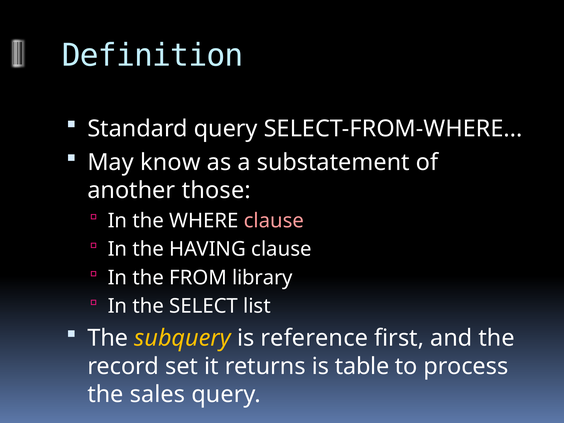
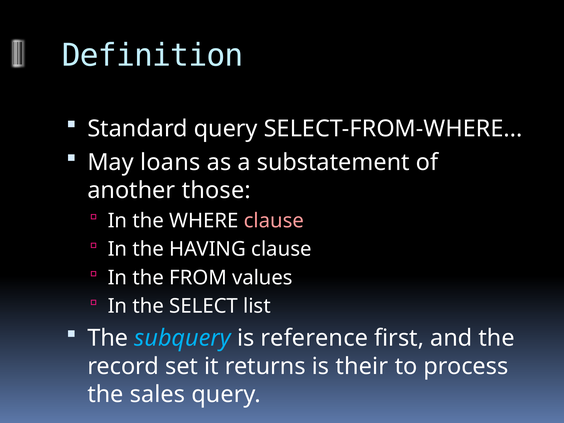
know: know -> loans (170, 162)
library: library -> values (262, 278)
subquery colour: yellow -> light blue (183, 338)
table: table -> their (362, 366)
